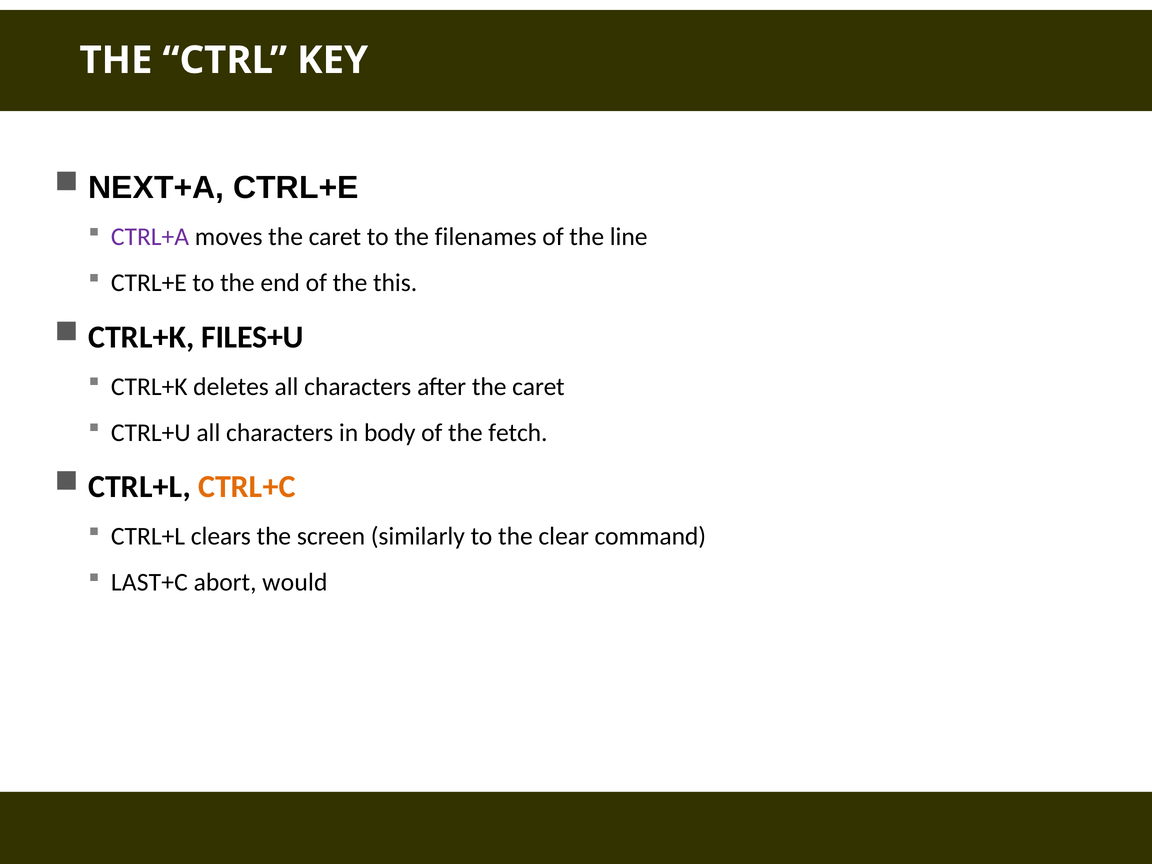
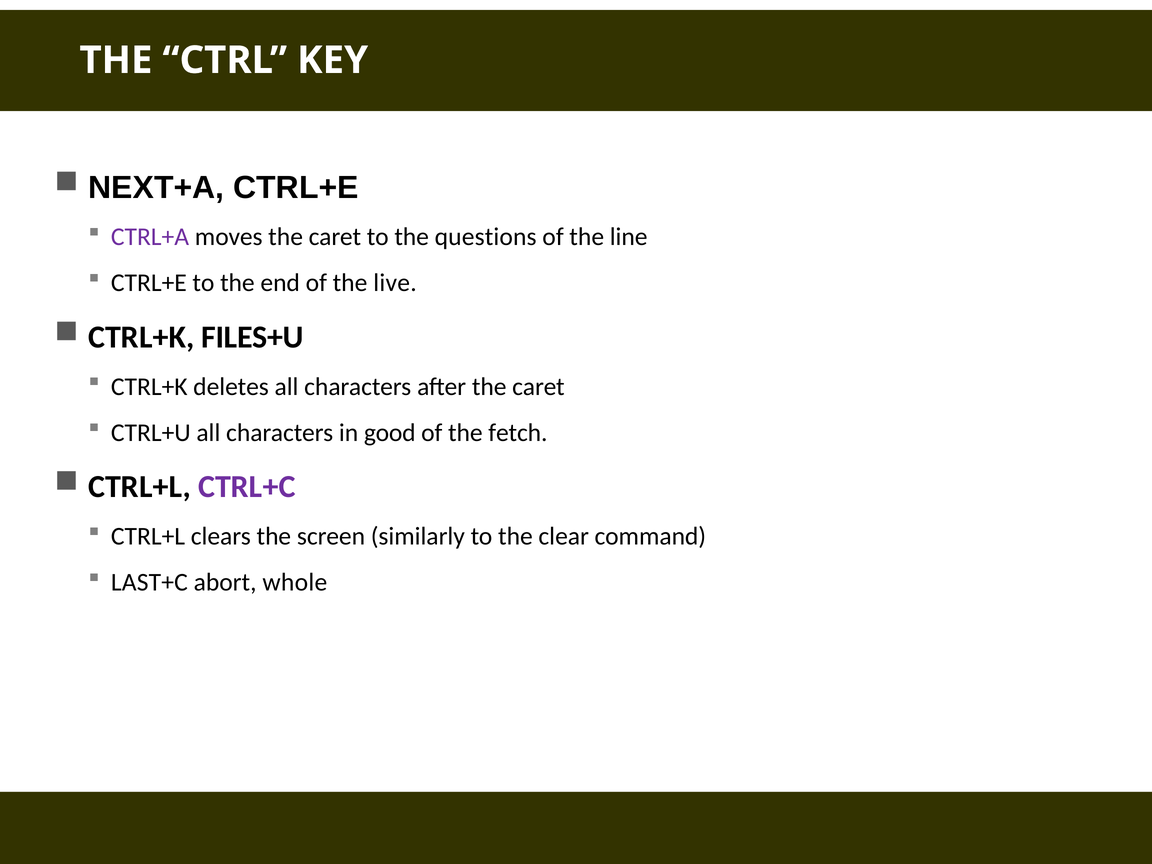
filenames: filenames -> questions (486, 237)
this: this -> live (395, 283)
body: body -> good (390, 433)
CTRL+C colour: orange -> purple (247, 487)
would: would -> whole (295, 582)
